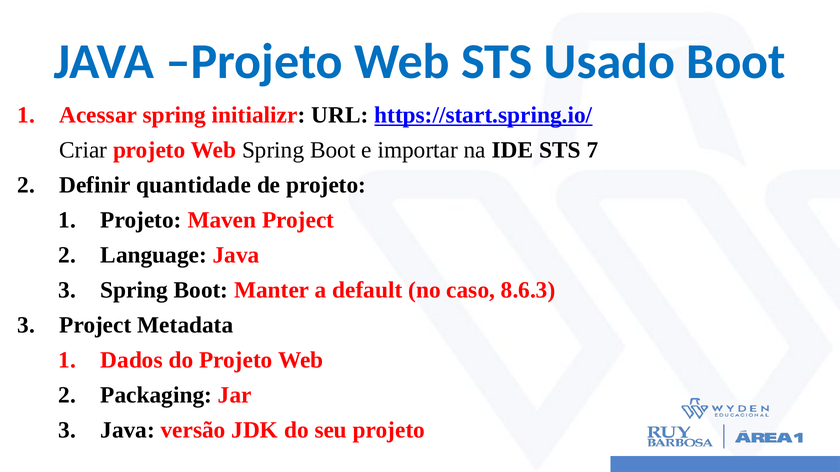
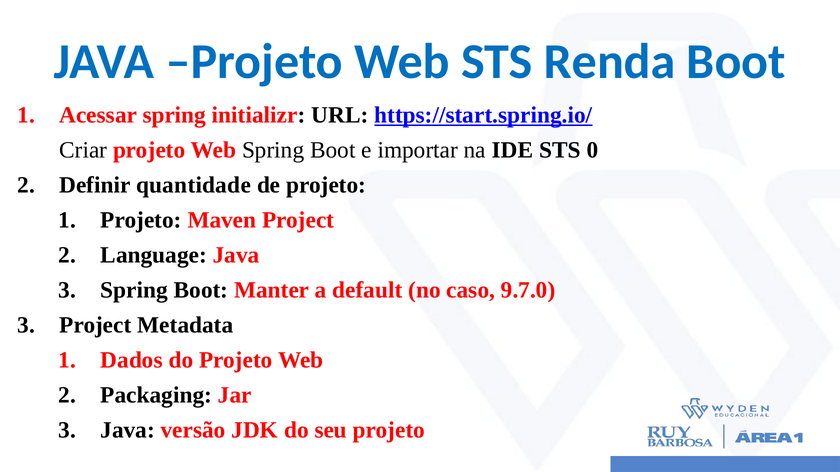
Usado: Usado -> Renda (610, 62)
7: 7 -> 0 (593, 150)
8.6.3: 8.6.3 -> 9.7.0 (528, 290)
